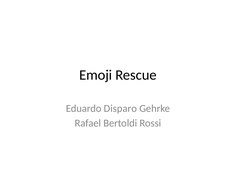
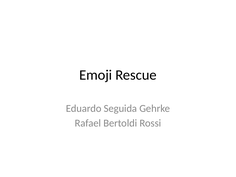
Disparo: Disparo -> Seguida (120, 109)
